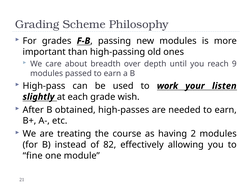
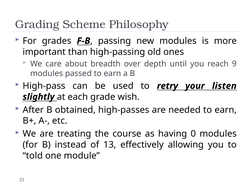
work: work -> retry (167, 86)
2: 2 -> 0 (193, 134)
82: 82 -> 13 (110, 145)
fine: fine -> told (33, 156)
